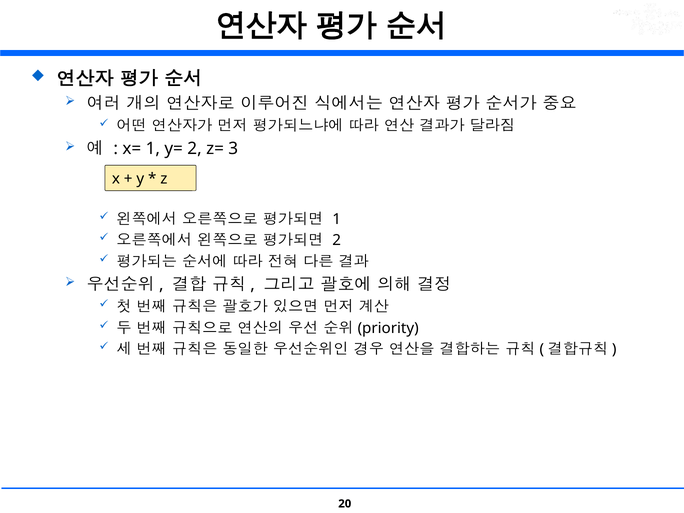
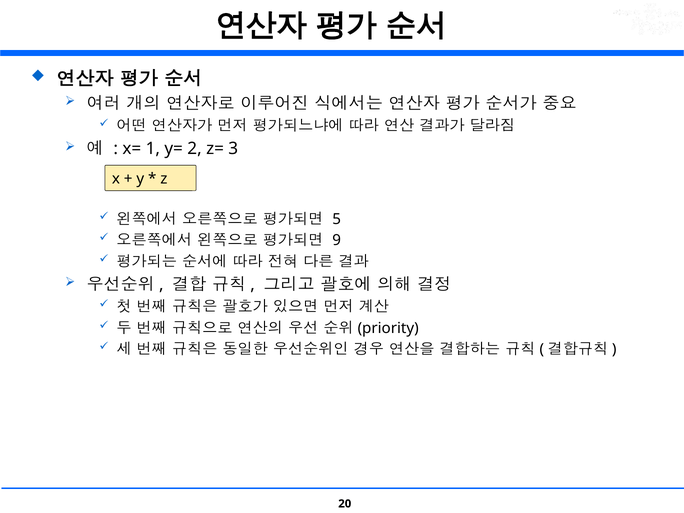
1: 1 -> 5 (337, 219)
2: 2 -> 9 (337, 240)
